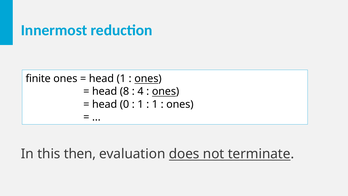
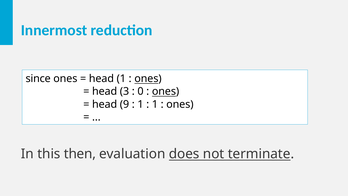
finite: finite -> since (38, 79)
8: 8 -> 3 (124, 91)
4: 4 -> 0 (141, 91)
0: 0 -> 9 (124, 104)
